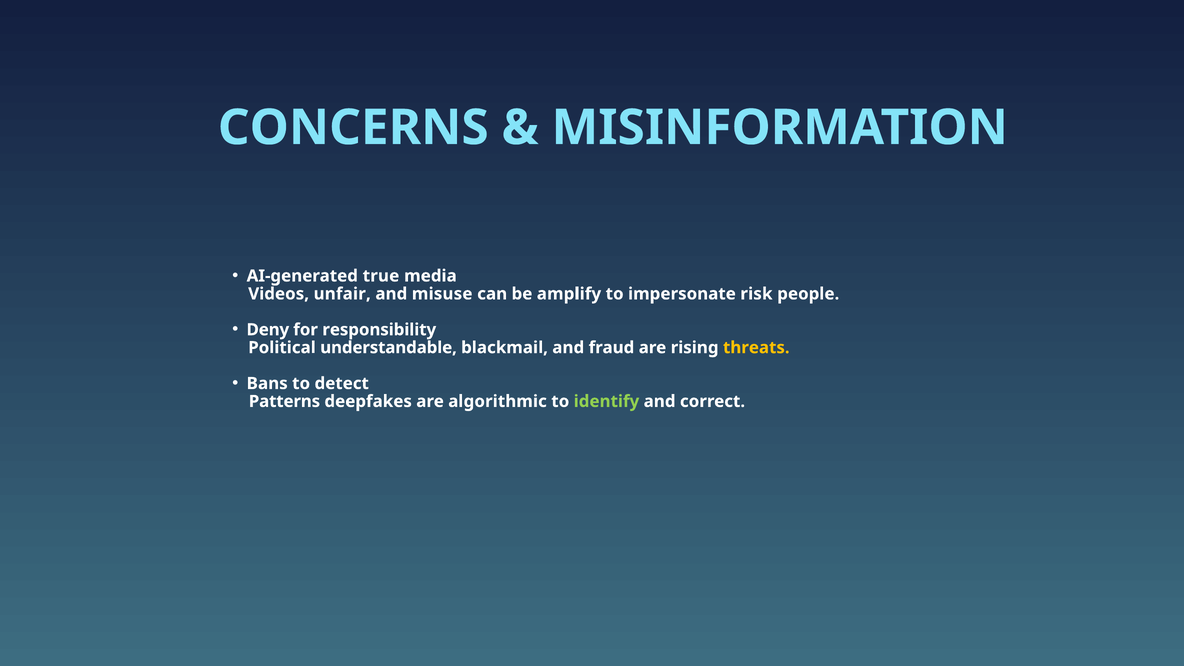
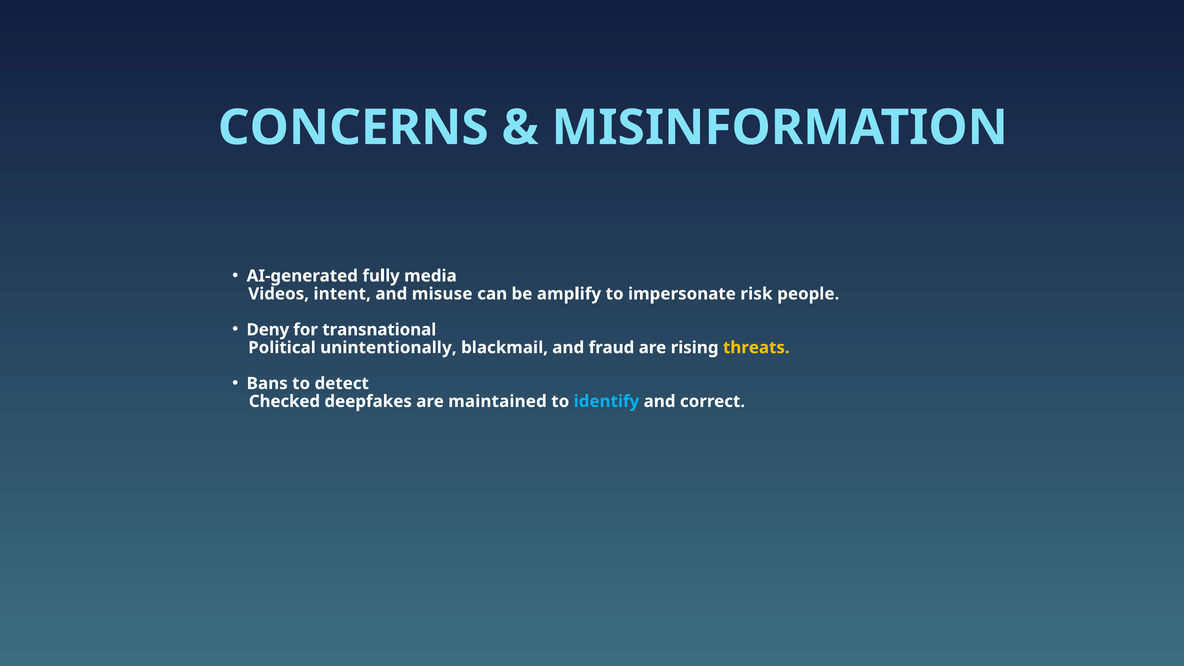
true: true -> fully (381, 276)
unfair: unfair -> intent (342, 294)
responsibility: responsibility -> transnational (379, 330)
understandable: understandable -> unintentionally (388, 348)
Patterns: Patterns -> Checked (284, 401)
algorithmic: algorithmic -> maintained (497, 401)
identify colour: light green -> light blue (606, 401)
